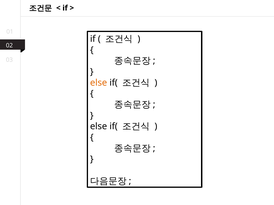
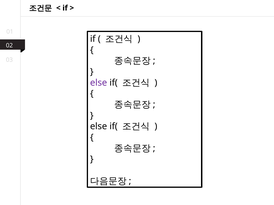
else colour: orange -> purple (99, 83)
